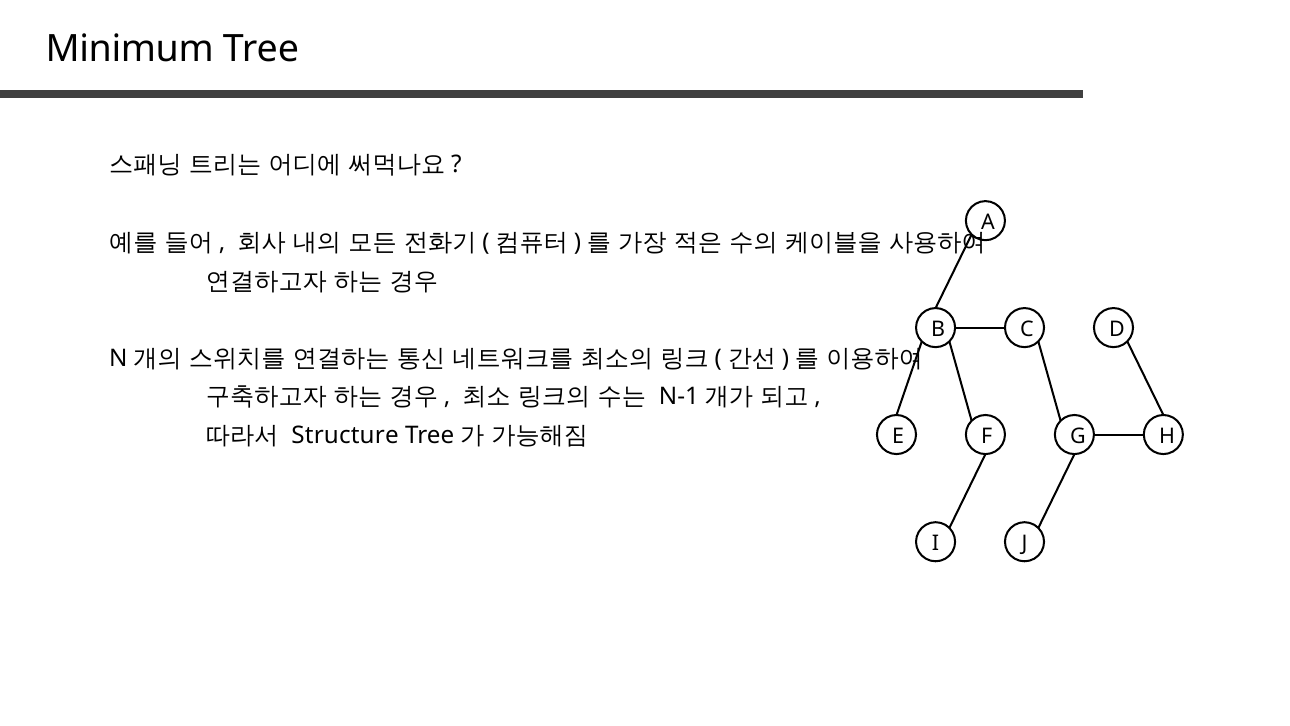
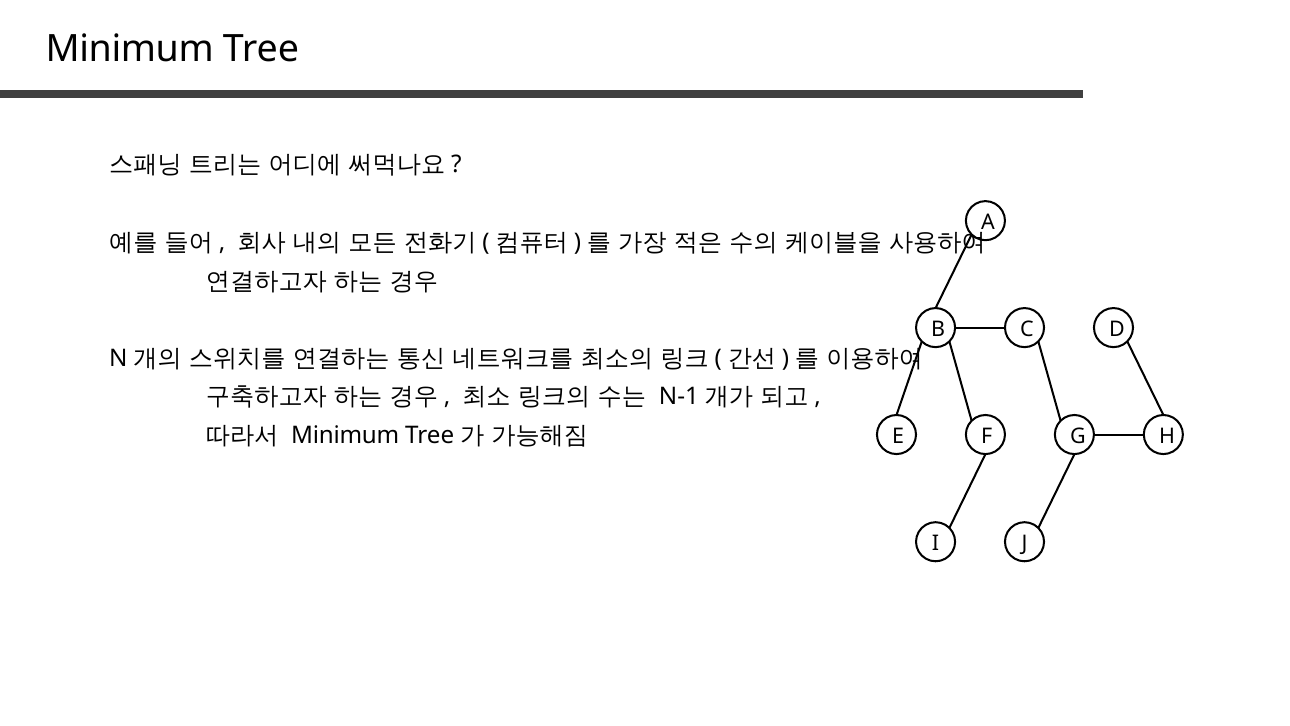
Structure: Structure -> Minimum (345, 436)
